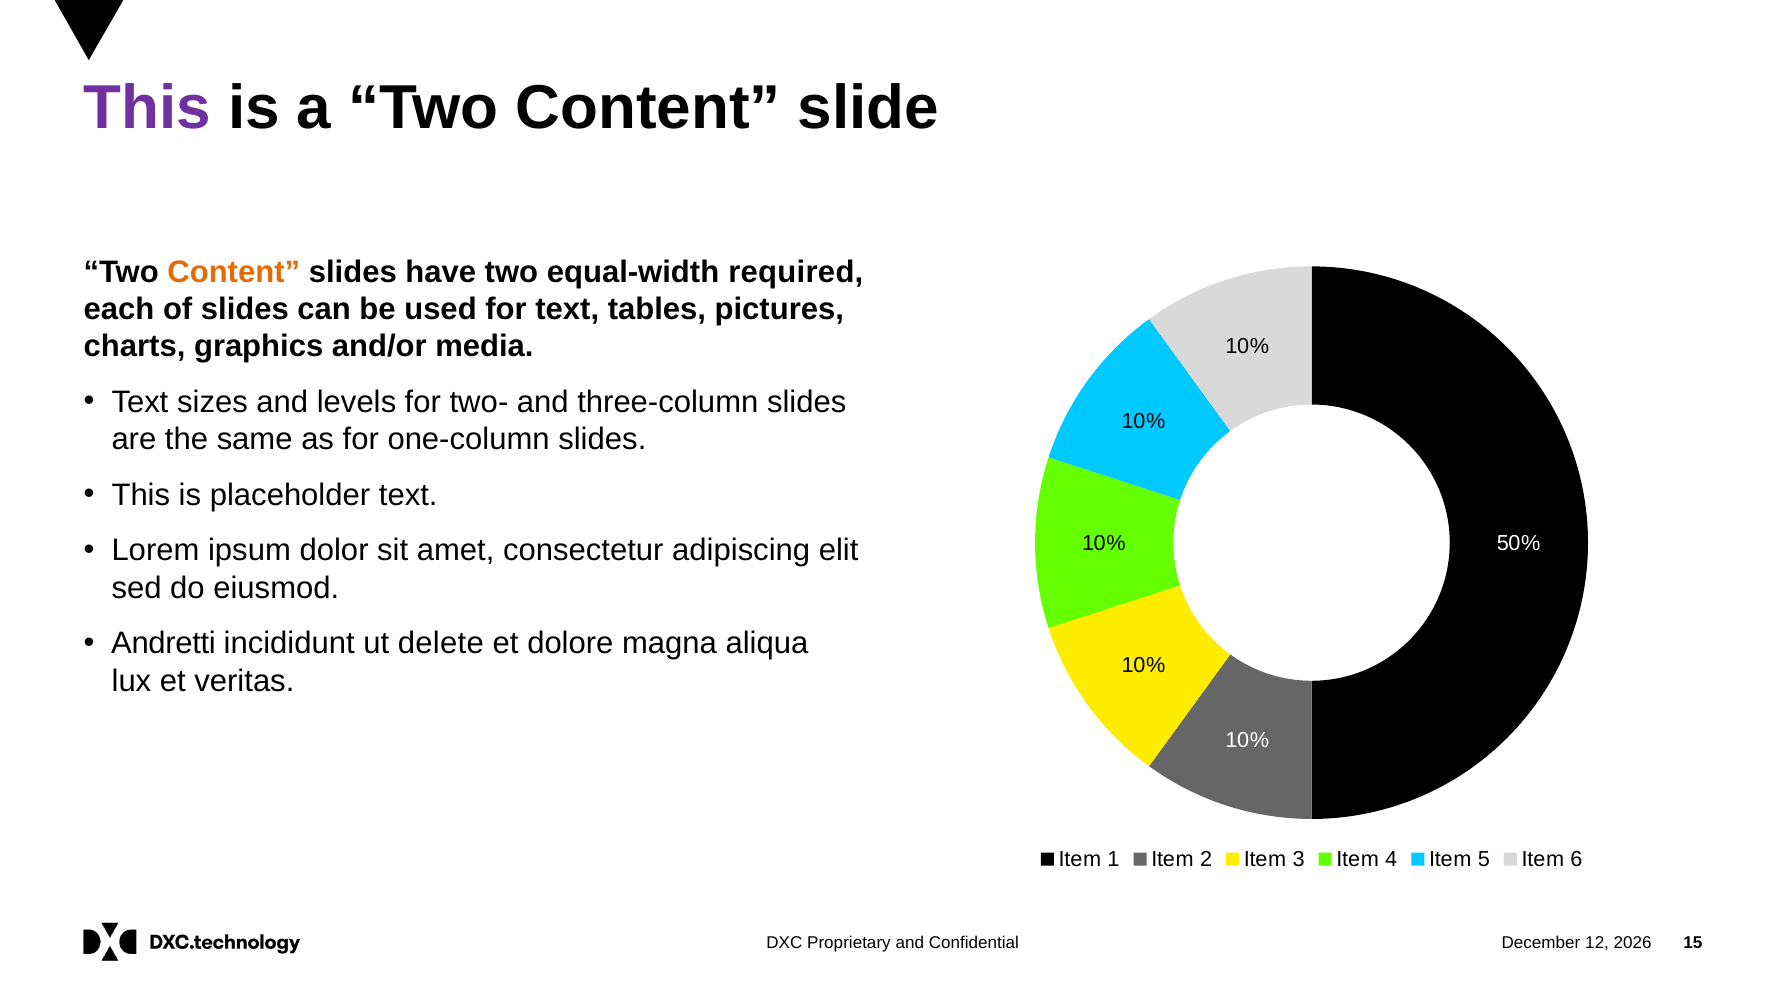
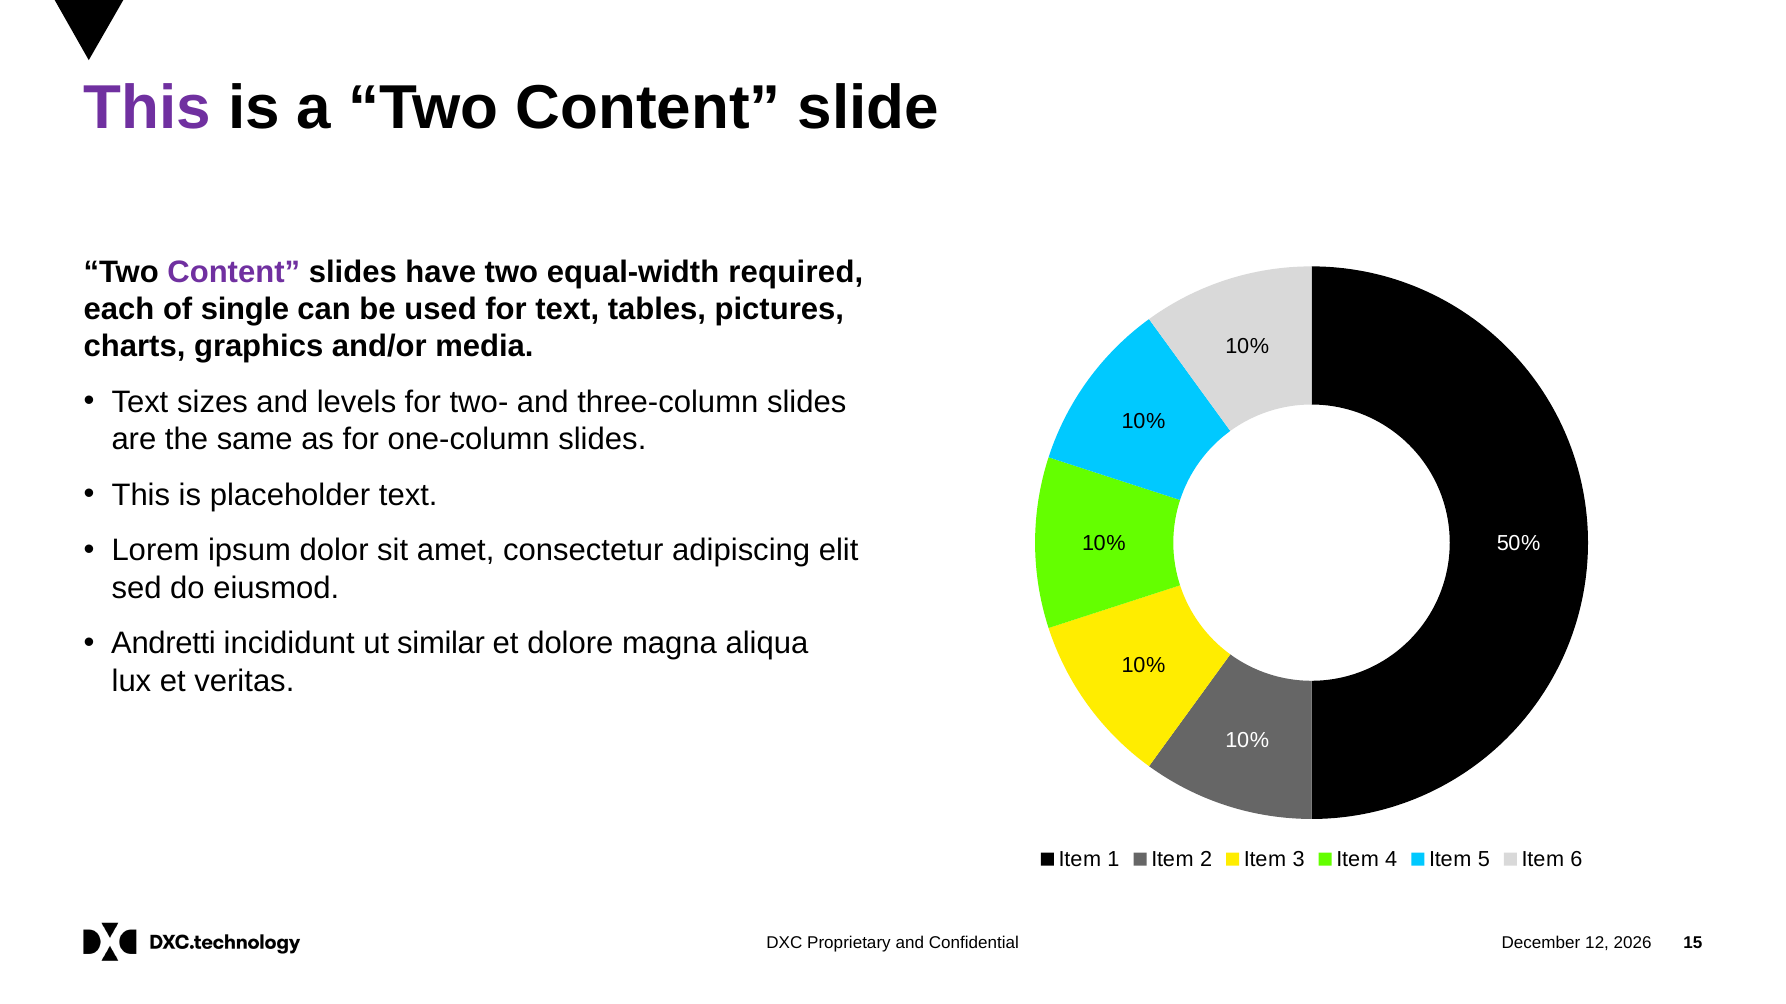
Content colour: orange -> purple (234, 272)
of slides: slides -> single (245, 309)
delete: delete -> similar (441, 644)
